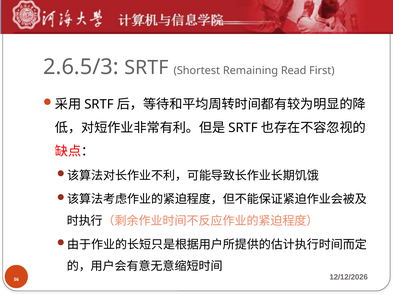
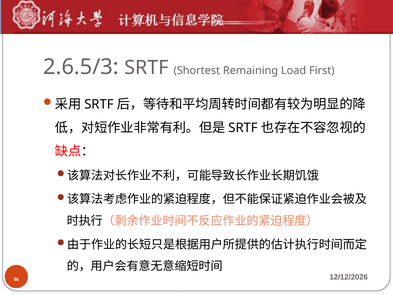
Read: Read -> Load (294, 70)
